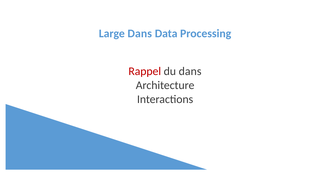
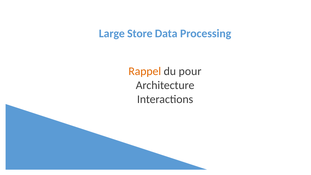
Large Dans: Dans -> Store (140, 34)
Rappel colour: red -> orange (145, 71)
du dans: dans -> pour (190, 71)
